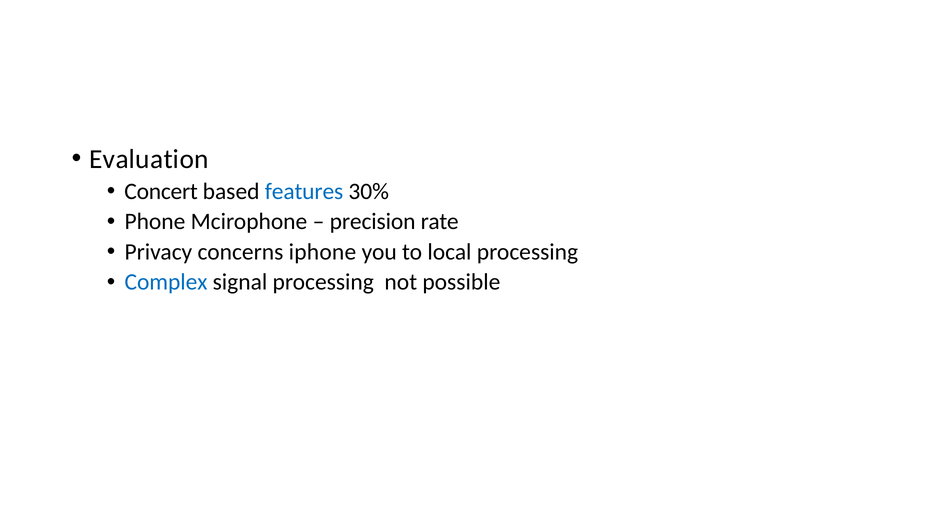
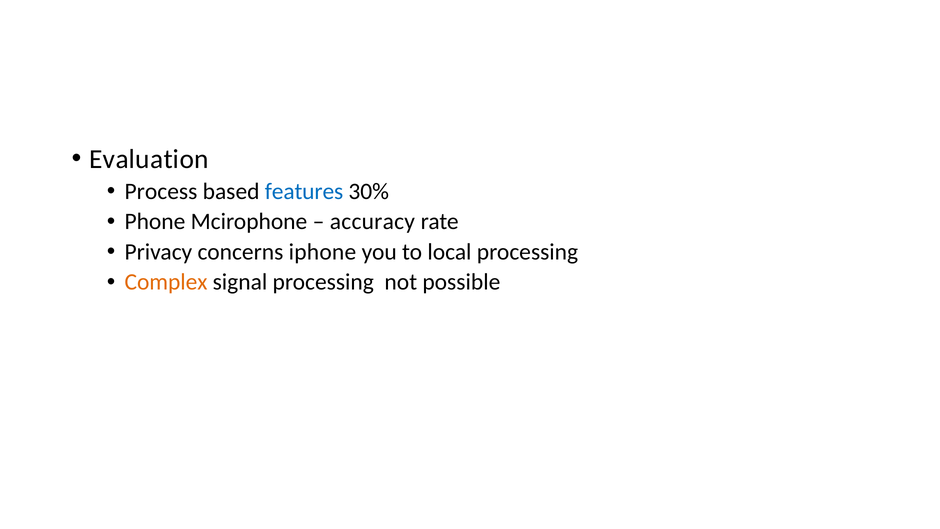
Concert: Concert -> Process (161, 191)
precision: precision -> accuracy (372, 222)
Complex colour: blue -> orange (166, 282)
